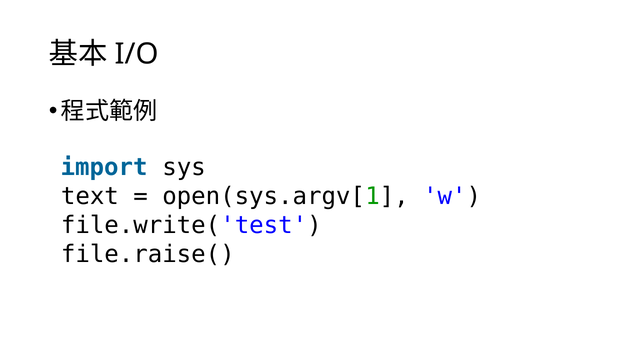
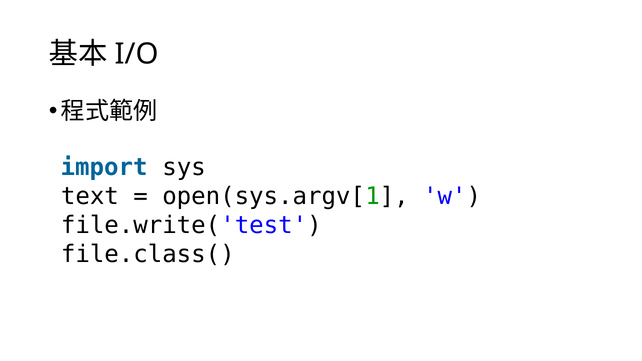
file.raise(: file.raise( -> file.class( (148, 254)
